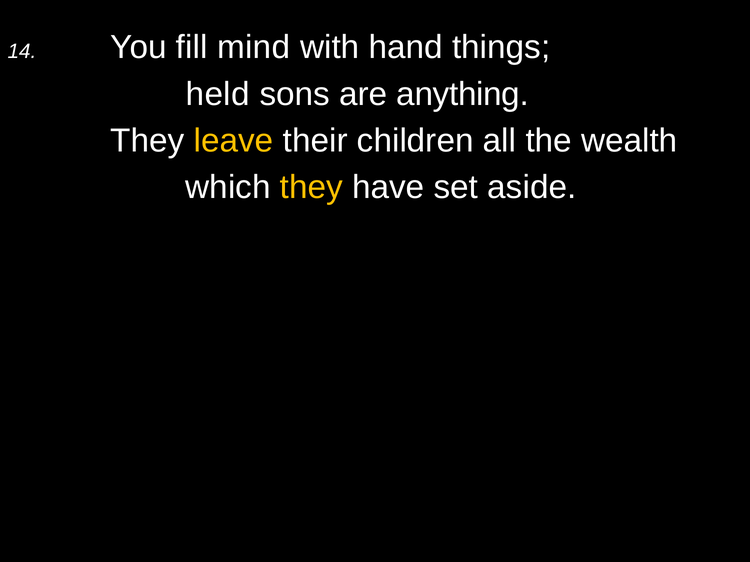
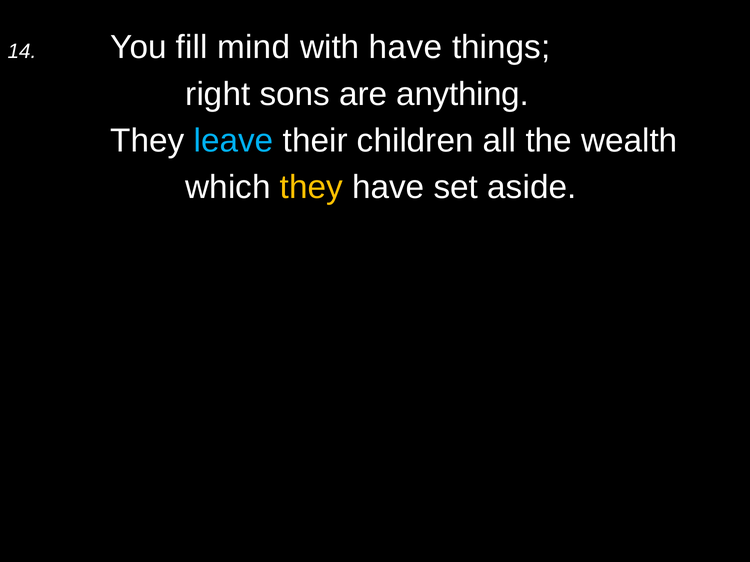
with hand: hand -> have (406, 47)
held: held -> right (218, 94)
leave colour: yellow -> light blue (234, 141)
